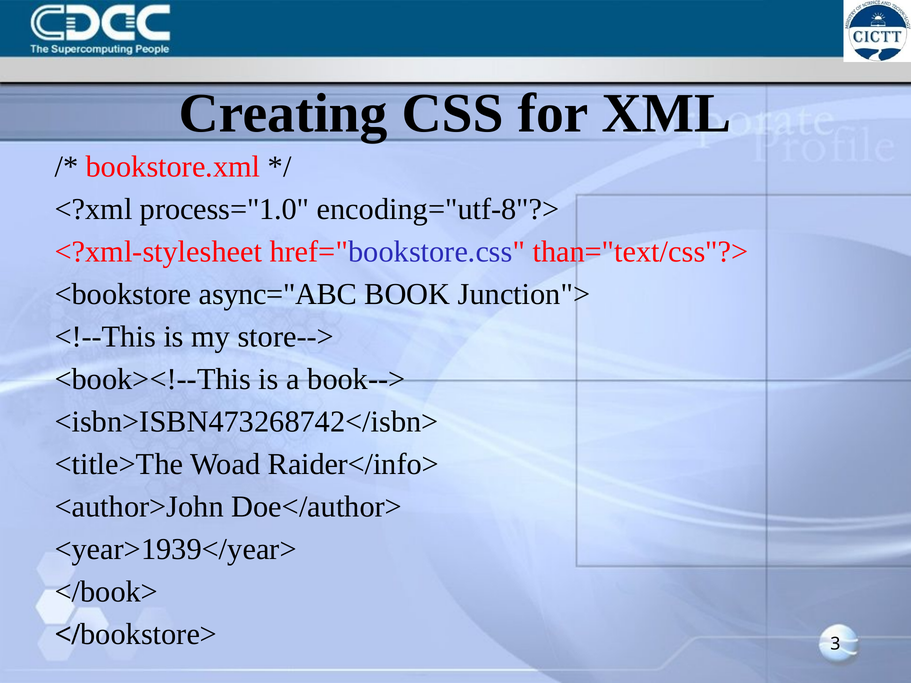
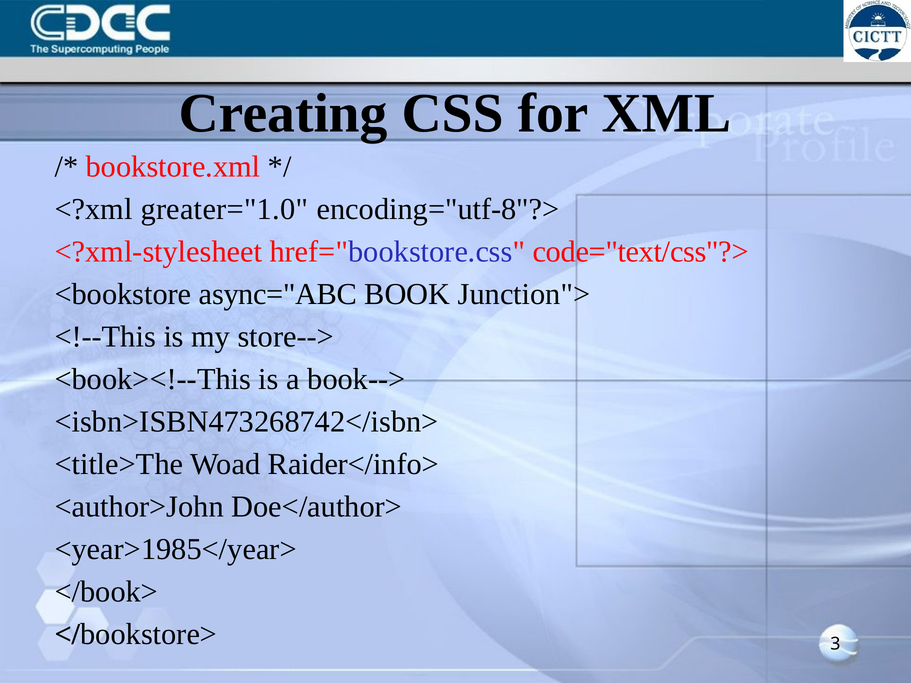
process="1.0: process="1.0 -> greater="1.0 (224, 209)
than="text/css"?>: than="text/css"?> -> code="text/css"?> (641, 252)
<year>1939</year>: <year>1939</year> -> <year>1985</year> (176, 549)
